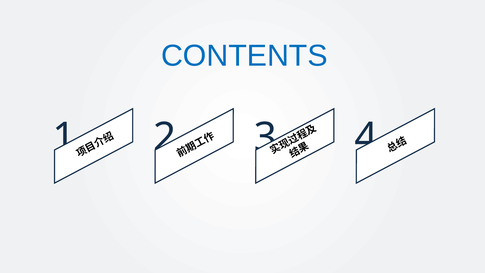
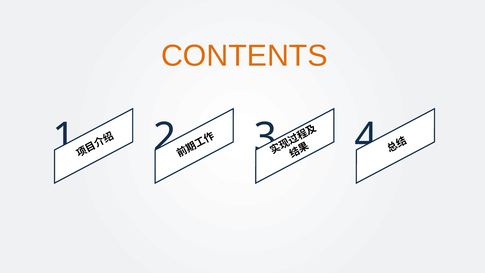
CONTENTS colour: blue -> orange (244, 56)
